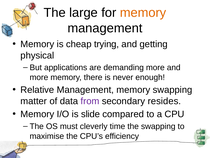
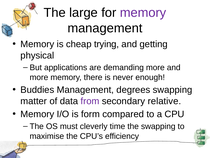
memory colour: orange -> purple (143, 13)
Relative: Relative -> Buddies (37, 90)
Management memory: memory -> degrees (133, 90)
resides: resides -> relative (164, 101)
slide: slide -> form (90, 114)
